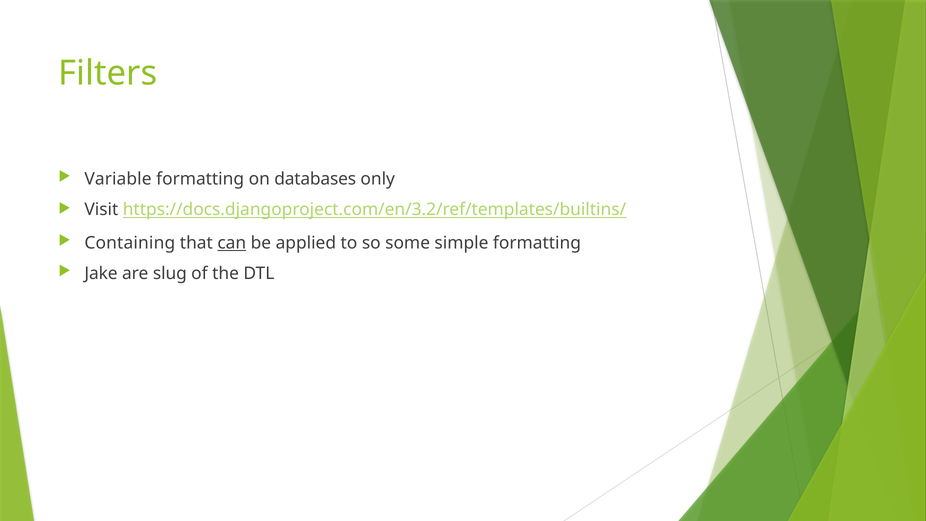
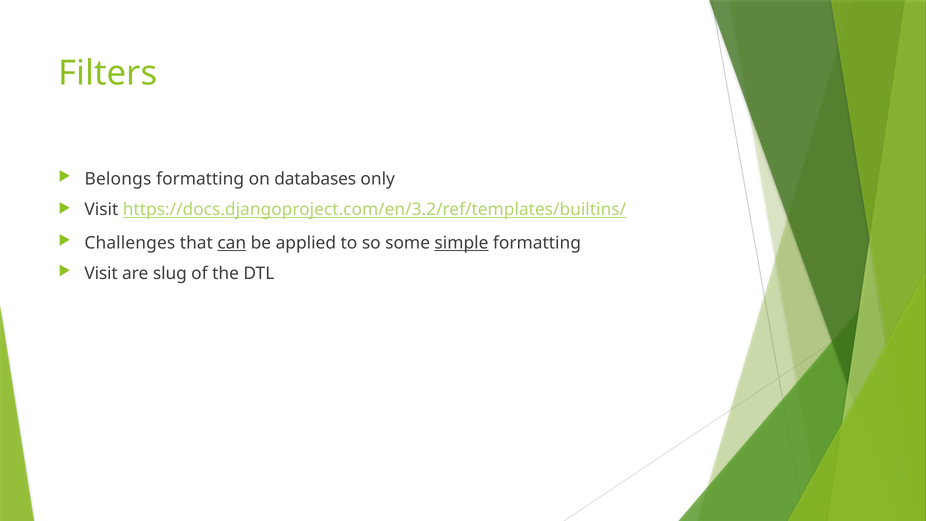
Variable: Variable -> Belongs (118, 179)
Containing: Containing -> Challenges (130, 243)
simple underline: none -> present (461, 243)
Jake: Jake -> Visit (101, 273)
